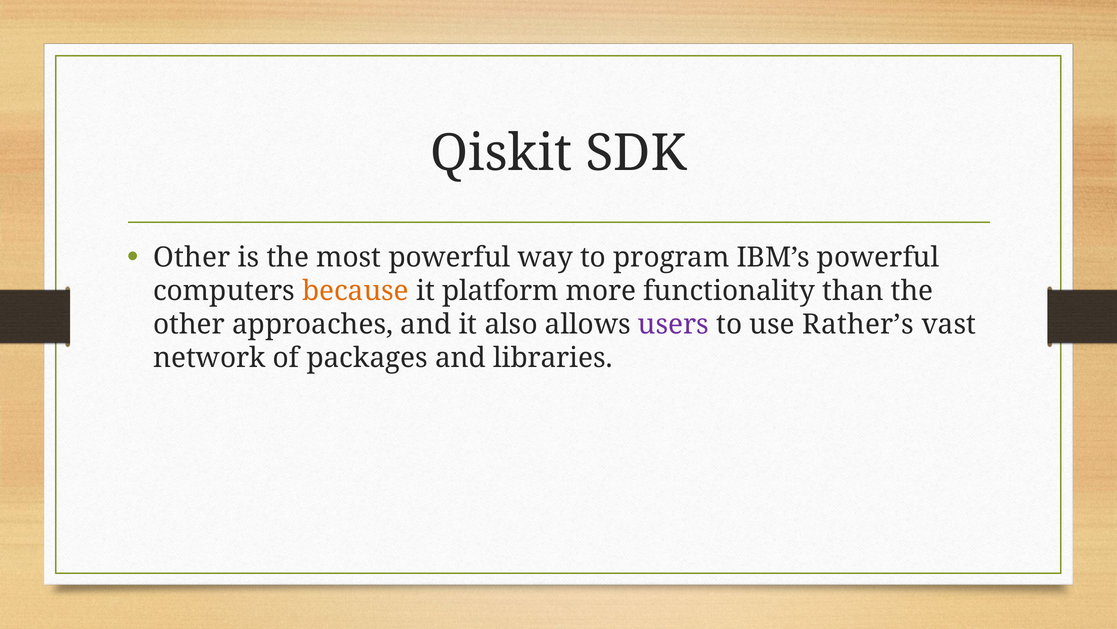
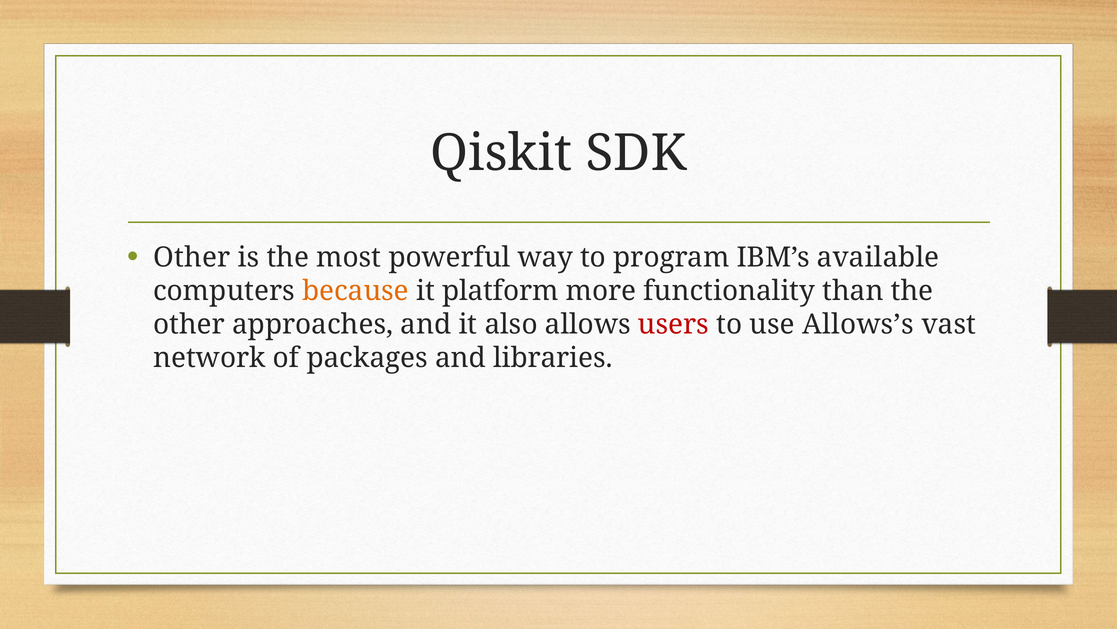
IBM’s powerful: powerful -> available (878, 257)
users colour: purple -> red (673, 324)
Rather’s: Rather’s -> Allows’s (858, 324)
